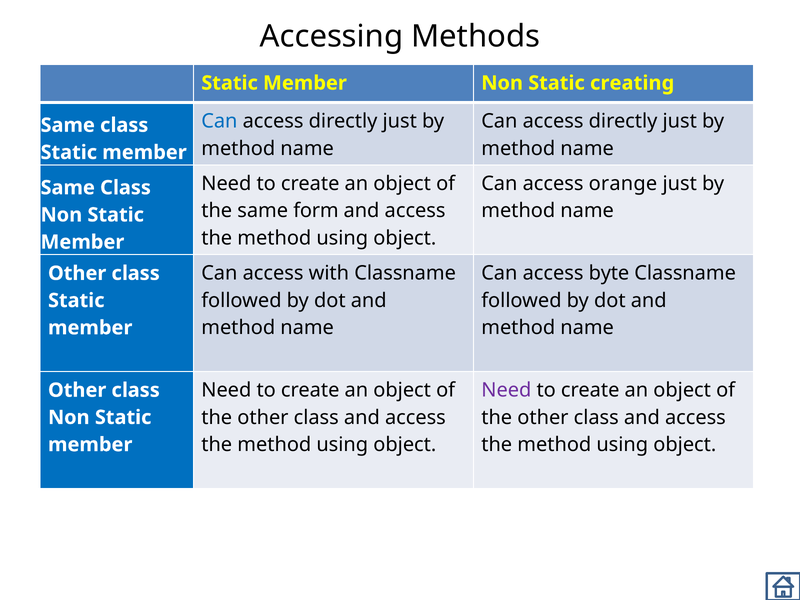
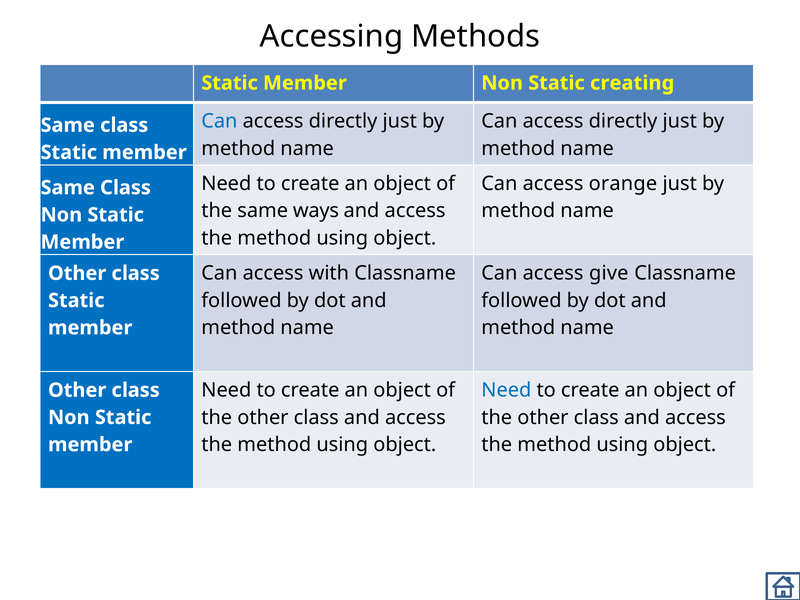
form: form -> ways (316, 211)
byte: byte -> give (609, 273)
Need colour: purple -> blue (506, 390)
